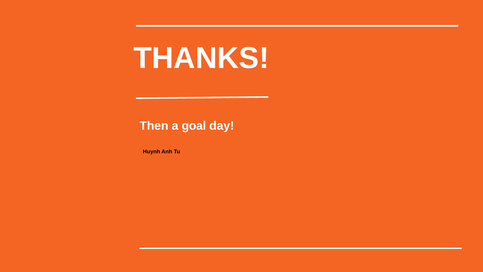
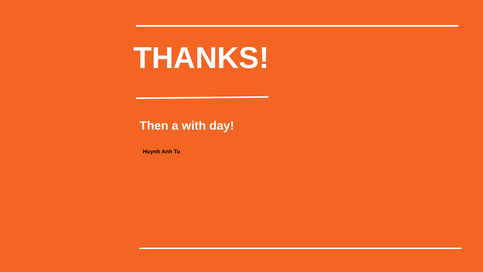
goal: goal -> with (194, 126)
